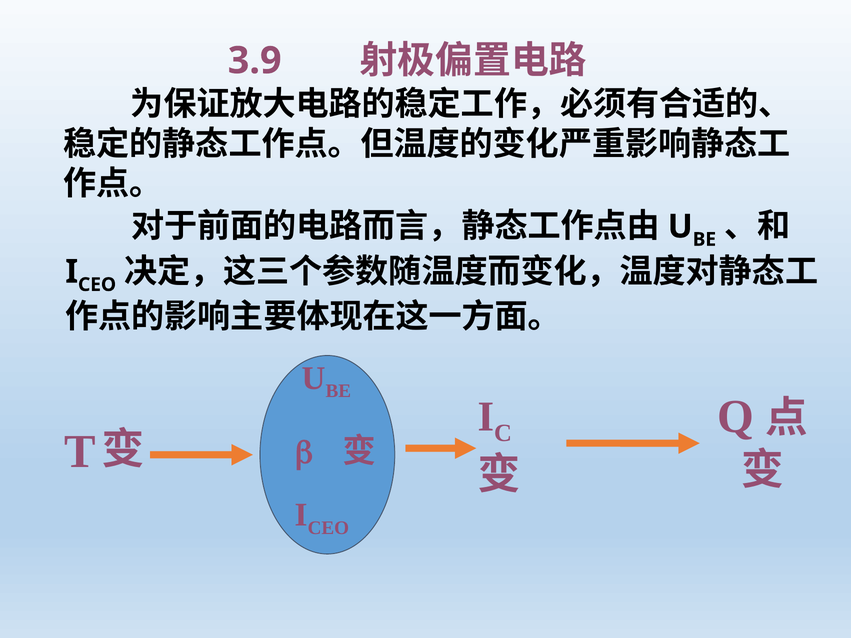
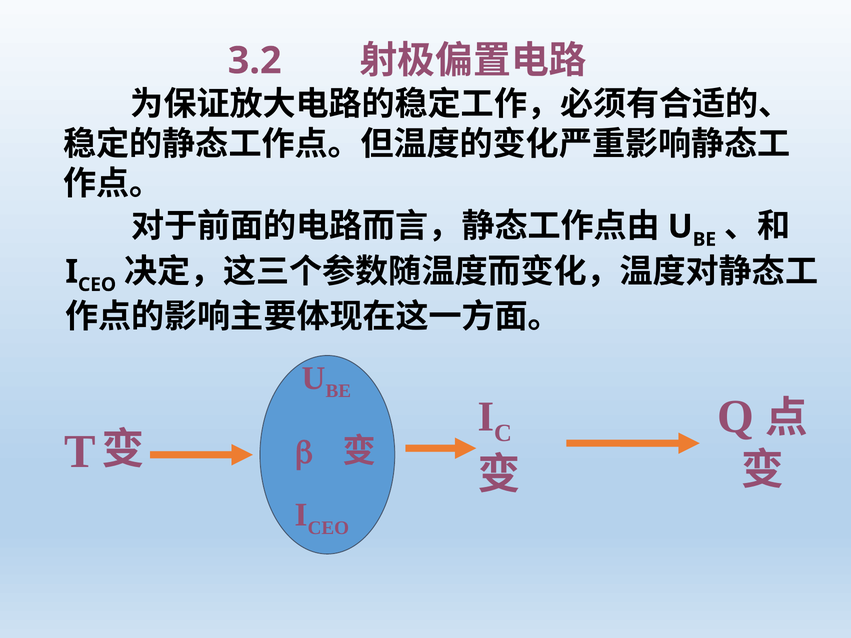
3.9: 3.9 -> 3.2 (255, 61)
